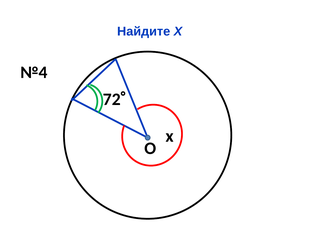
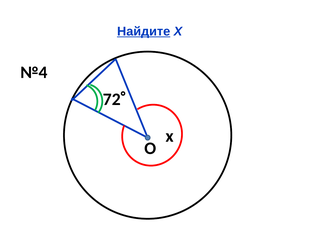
Найдите underline: none -> present (144, 31)
